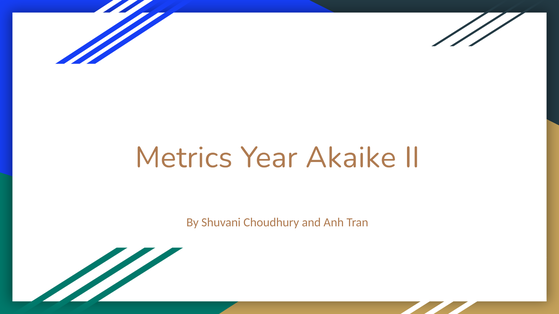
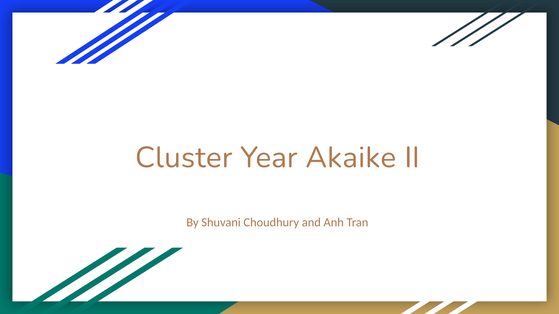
Metrics: Metrics -> Cluster (184, 158)
